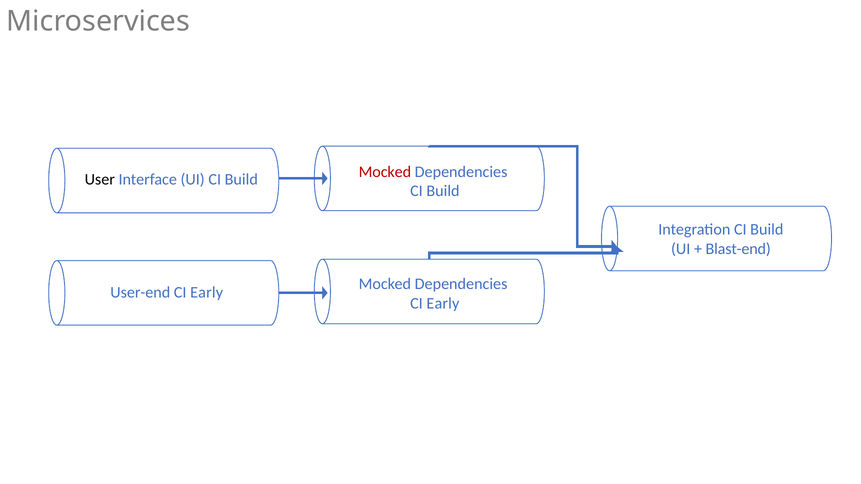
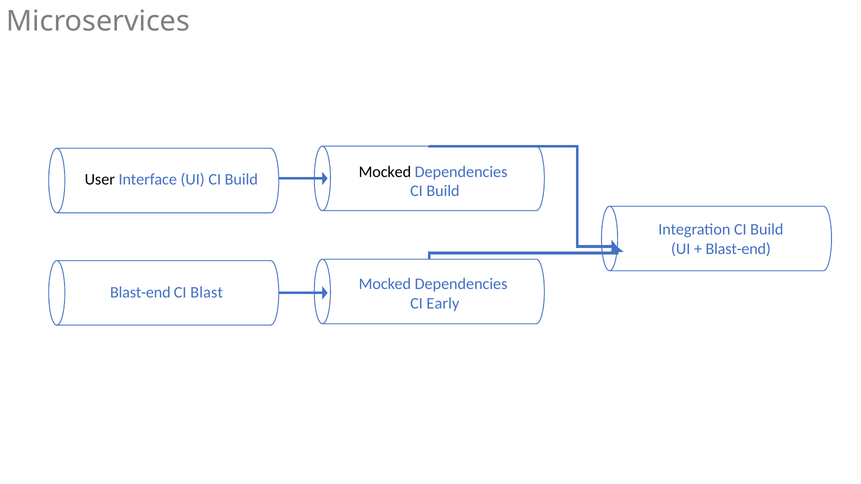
Mocked colour: red -> black (385, 172)
User-end: User-end -> Blast-end (140, 293)
Early: Early -> Blast (207, 293)
